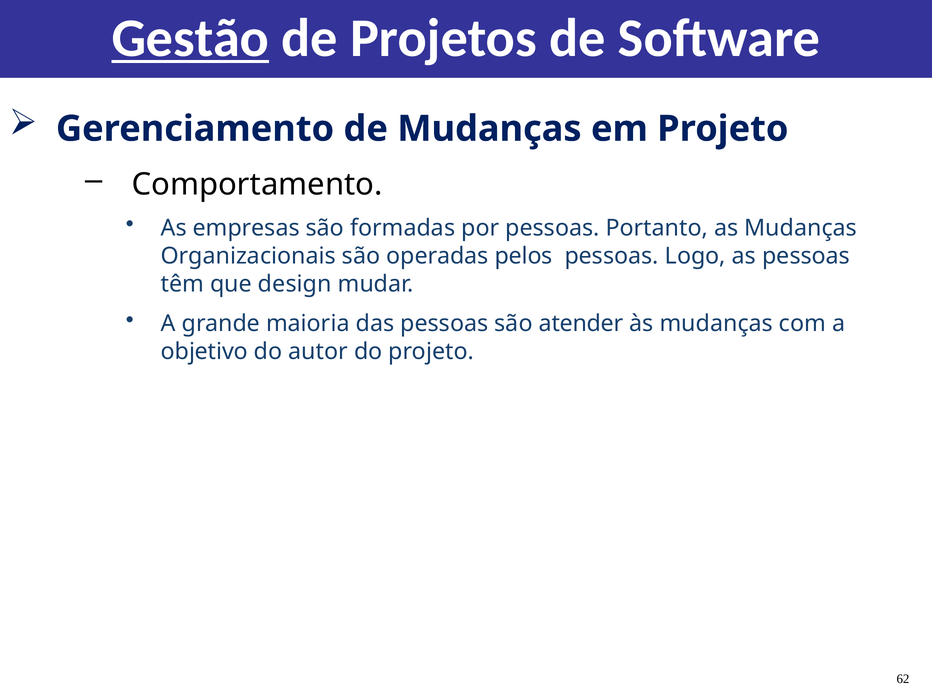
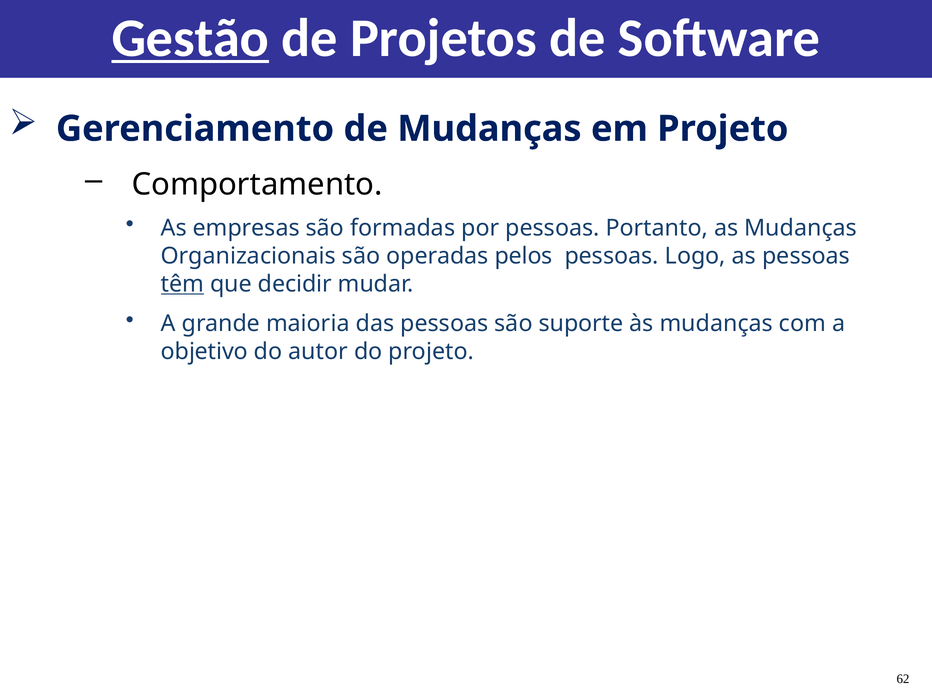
têm underline: none -> present (182, 284)
design: design -> decidir (295, 284)
atender: atender -> suporte (581, 324)
